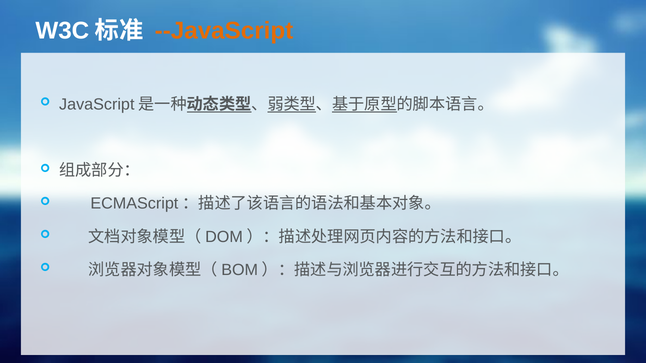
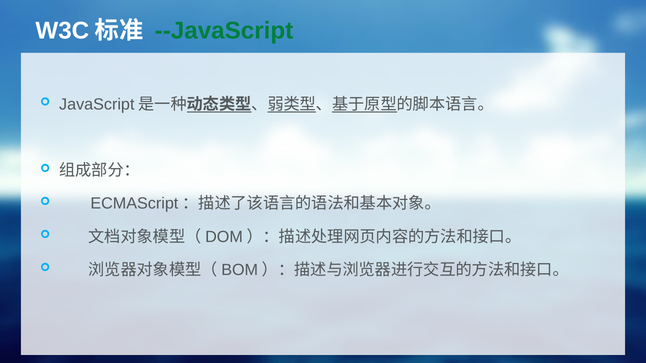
--JavaScript colour: orange -> green (224, 31)
